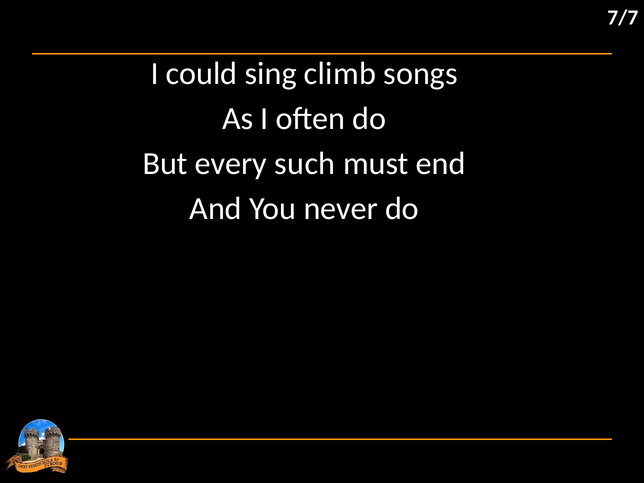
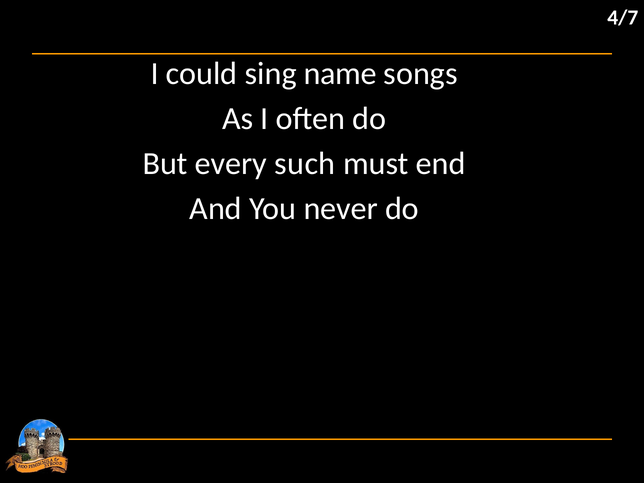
7/7: 7/7 -> 4/7 (623, 18)
climb: climb -> name (340, 74)
